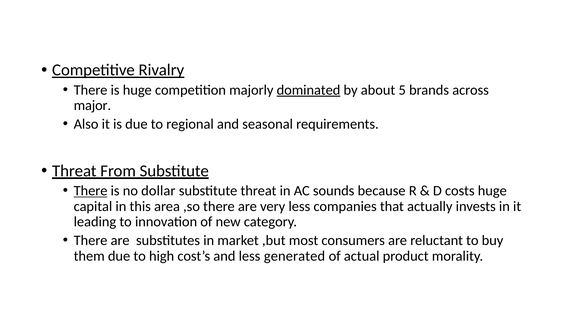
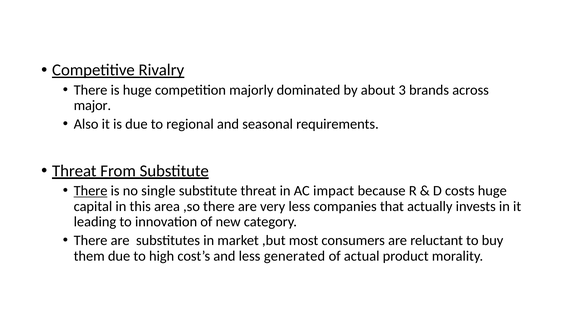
dominated underline: present -> none (309, 90)
5: 5 -> 3 (402, 90)
dollar: dollar -> single (158, 191)
sounds: sounds -> impact (334, 191)
